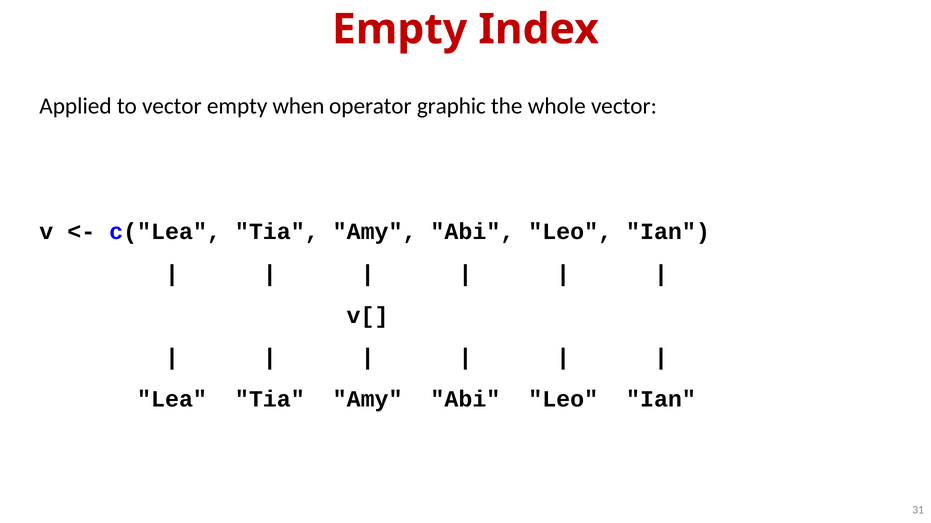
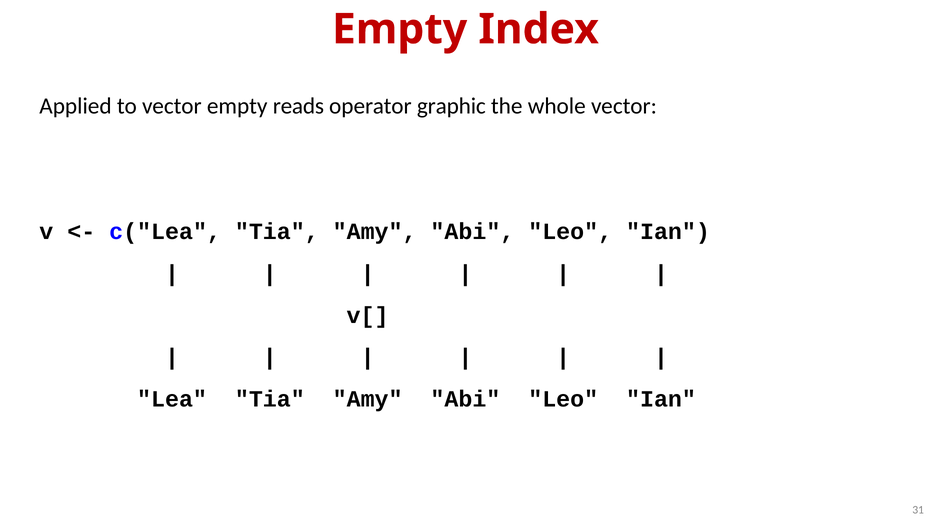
when: when -> reads (298, 106)
